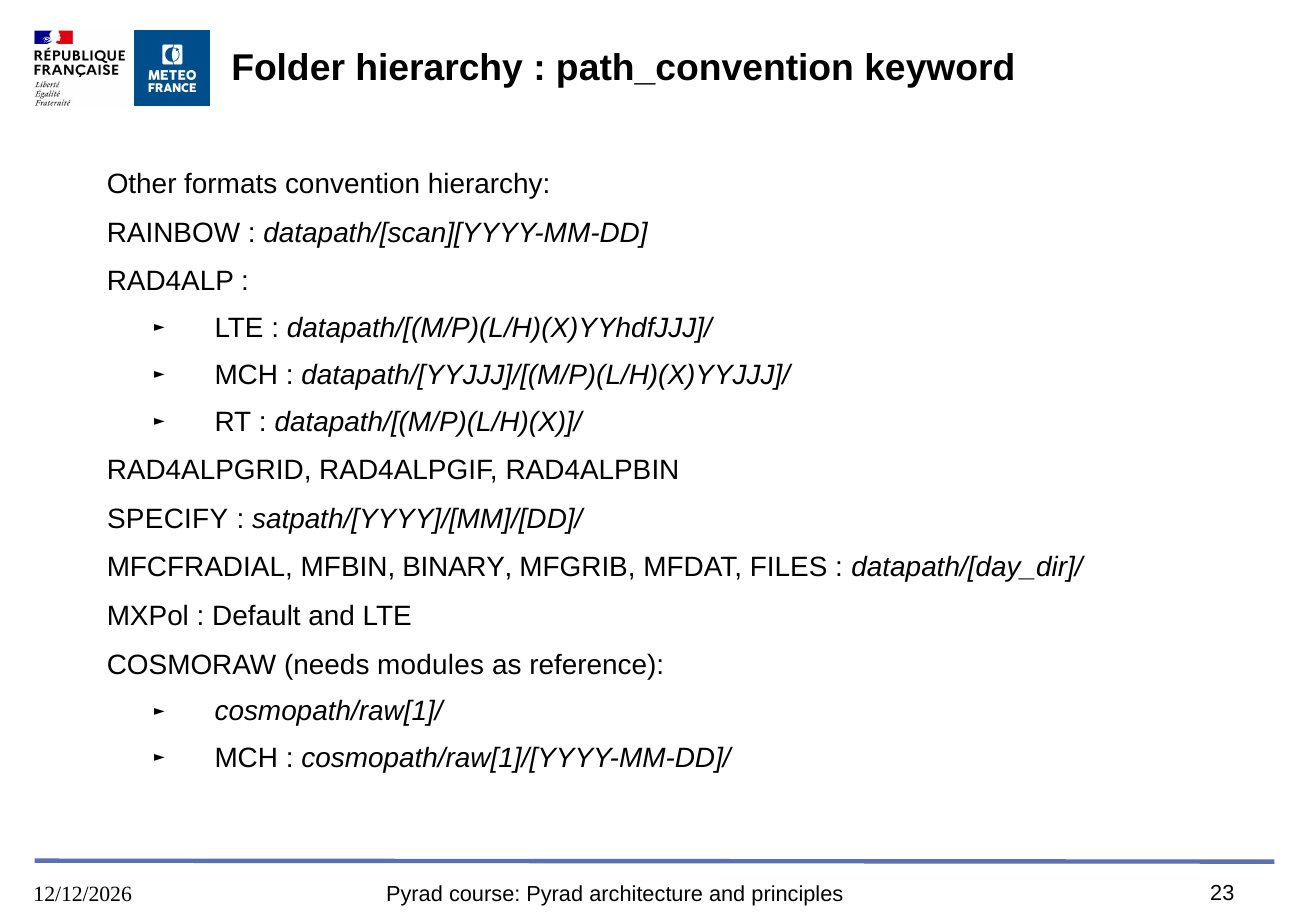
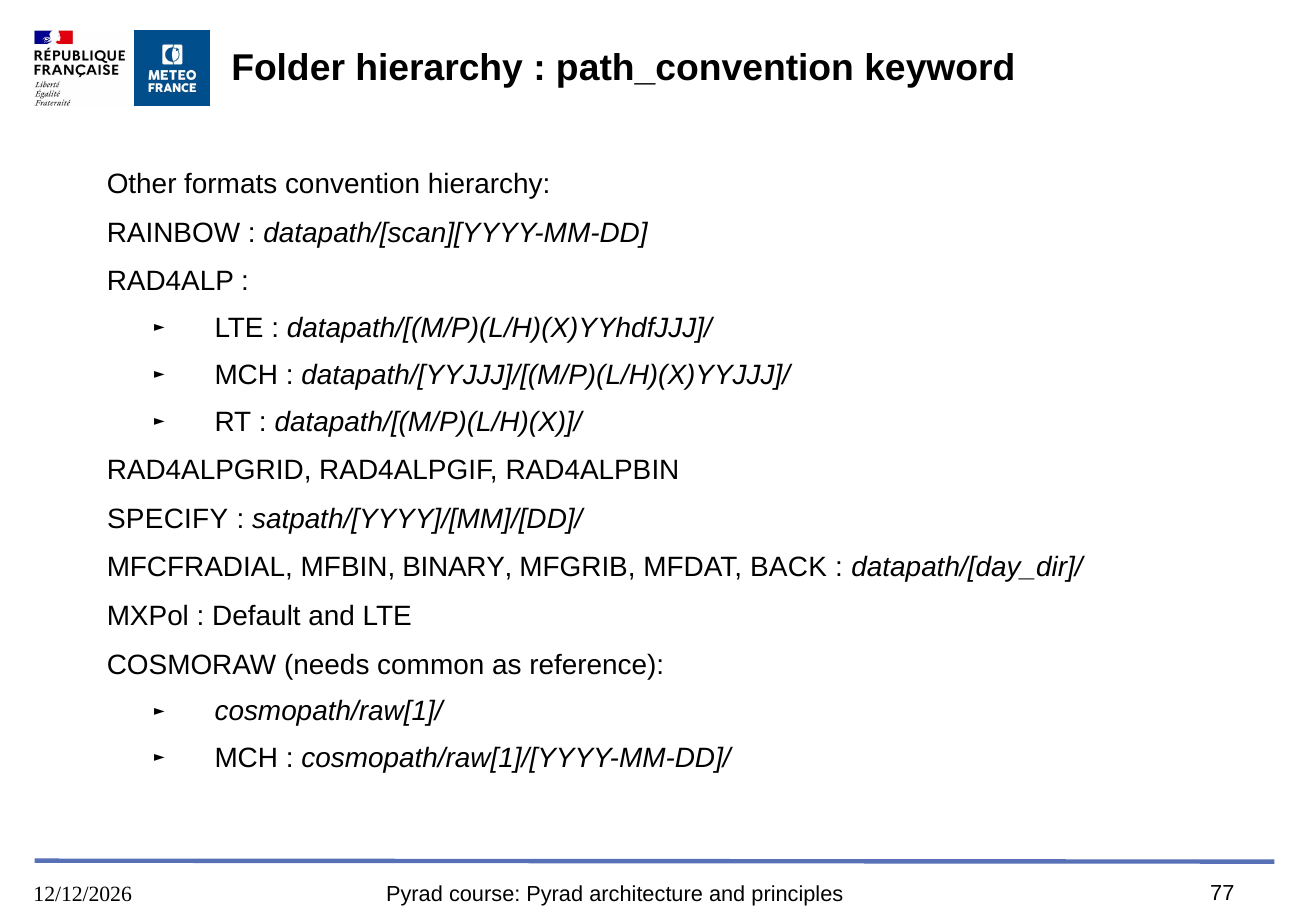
FILES: FILES -> BACK (789, 568)
modules: modules -> common (431, 665)
23: 23 -> 77 (1222, 894)
